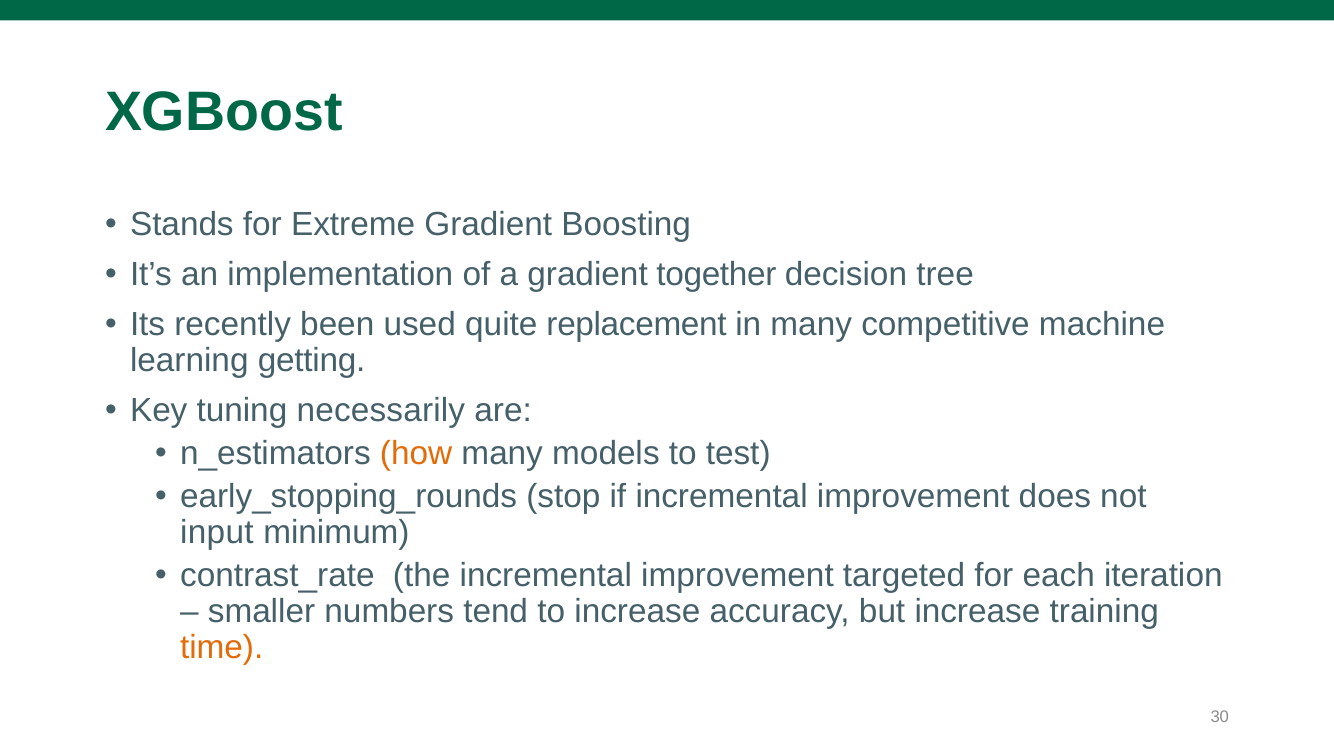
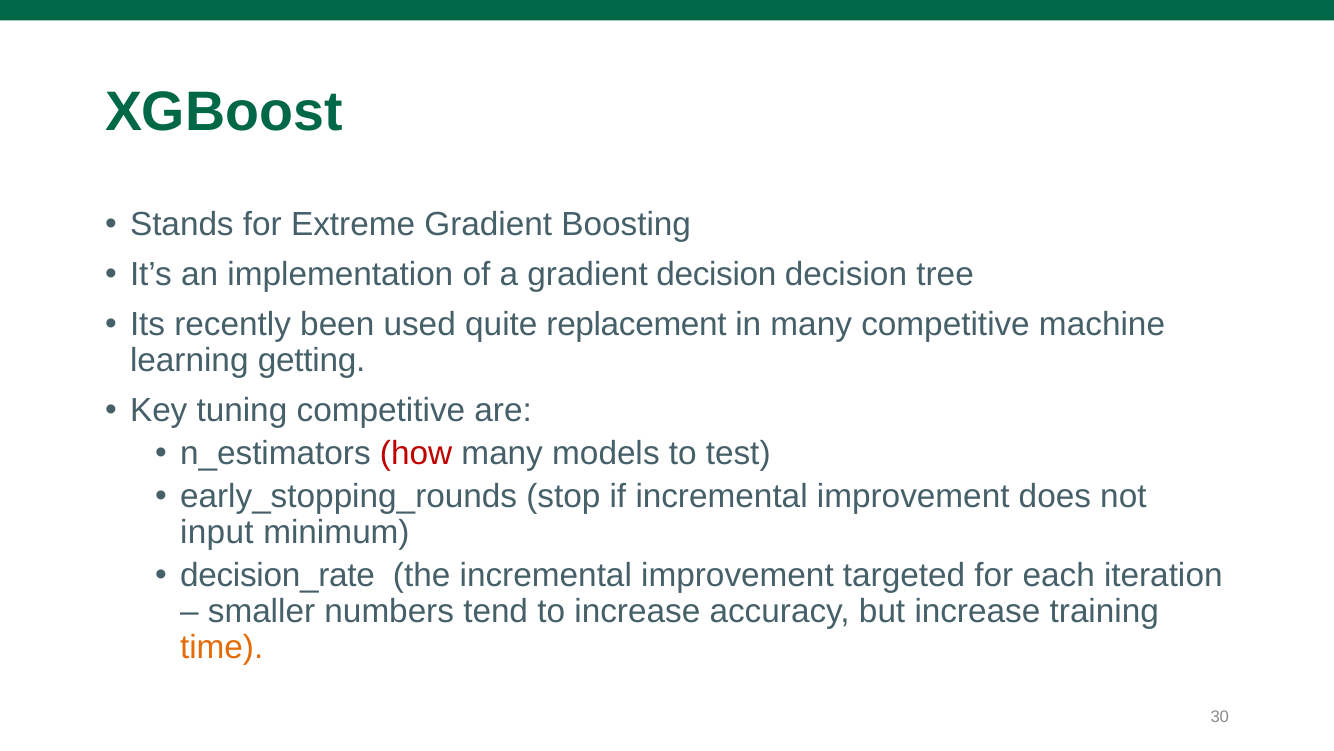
gradient together: together -> decision (716, 274)
tuning necessarily: necessarily -> competitive (381, 410)
how colour: orange -> red (416, 453)
contrast_rate: contrast_rate -> decision_rate (277, 575)
